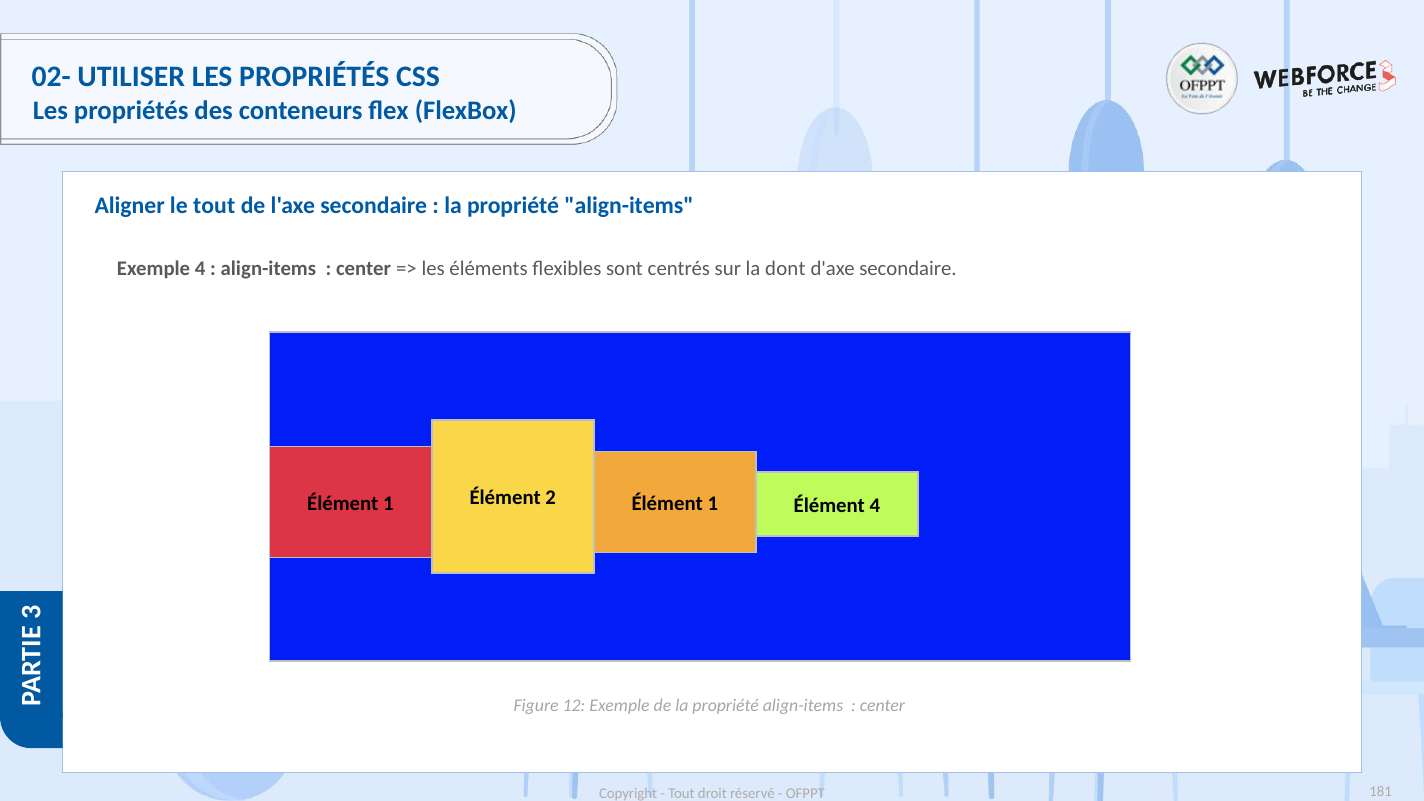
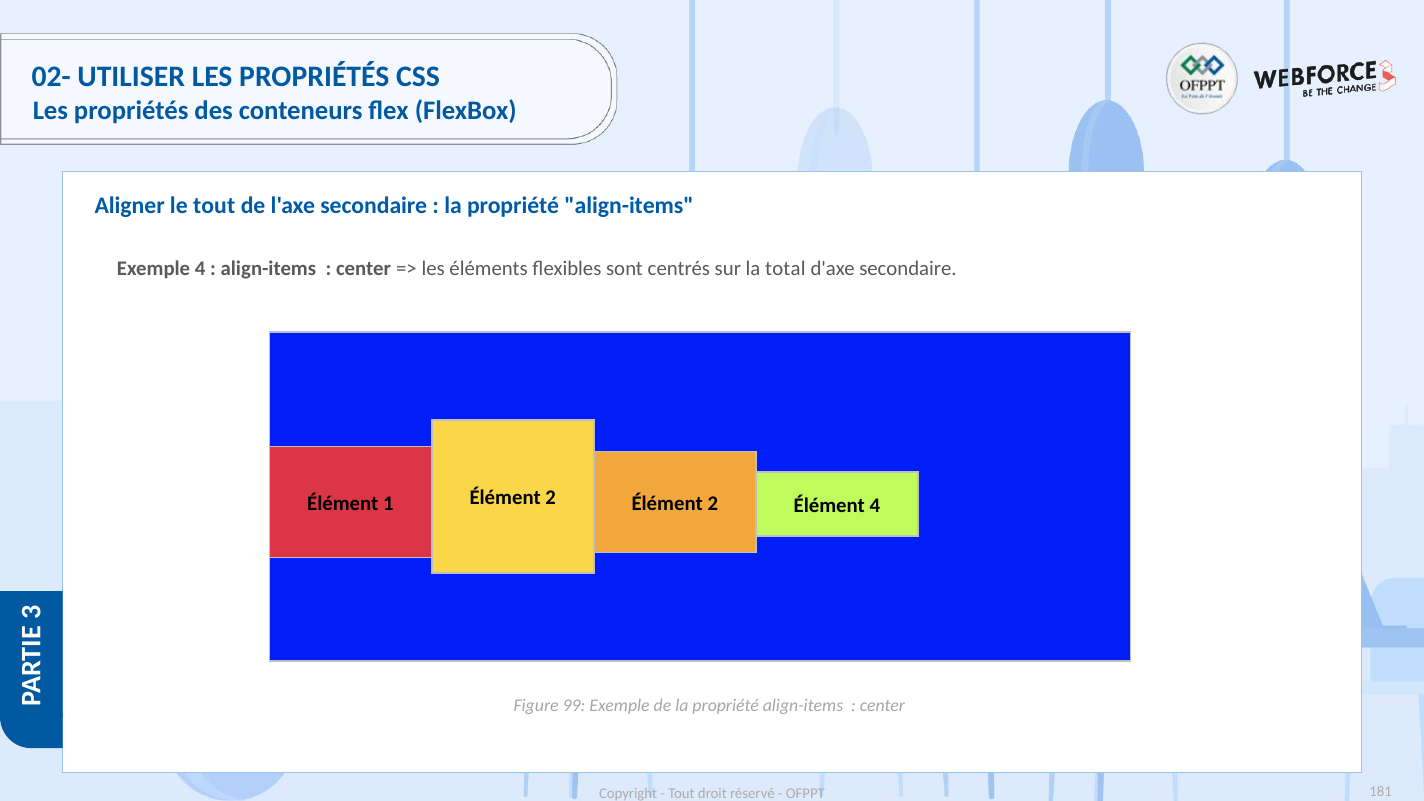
dont: dont -> total (785, 268)
2 Élément 1: 1 -> 2 (713, 504)
12: 12 -> 99 (574, 705)
